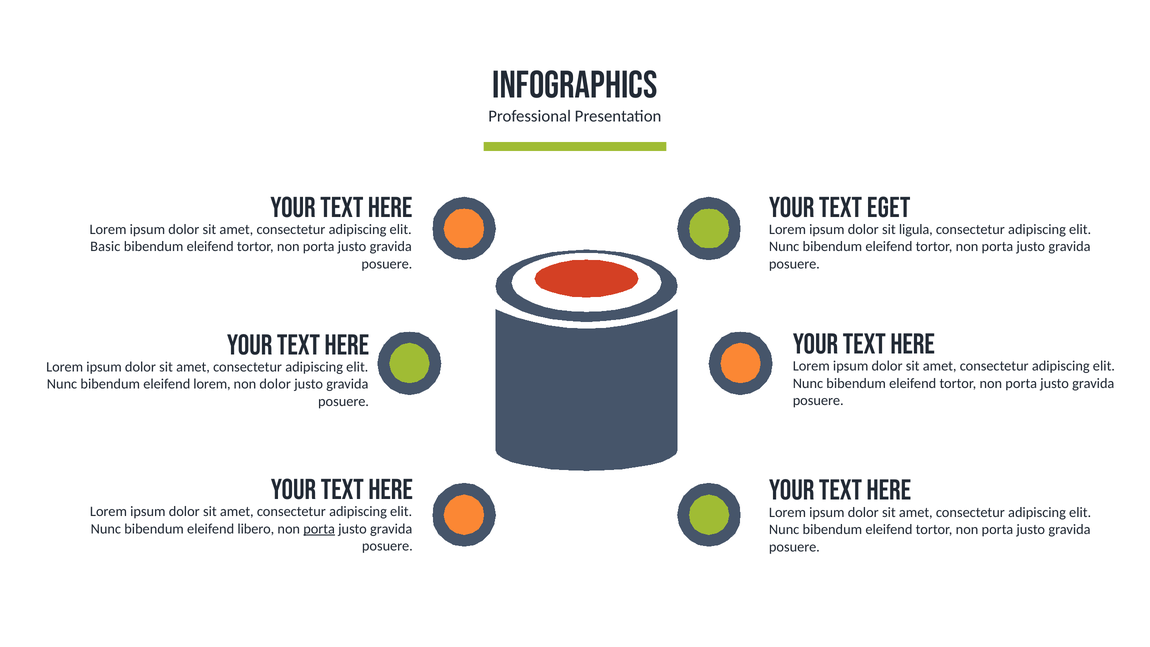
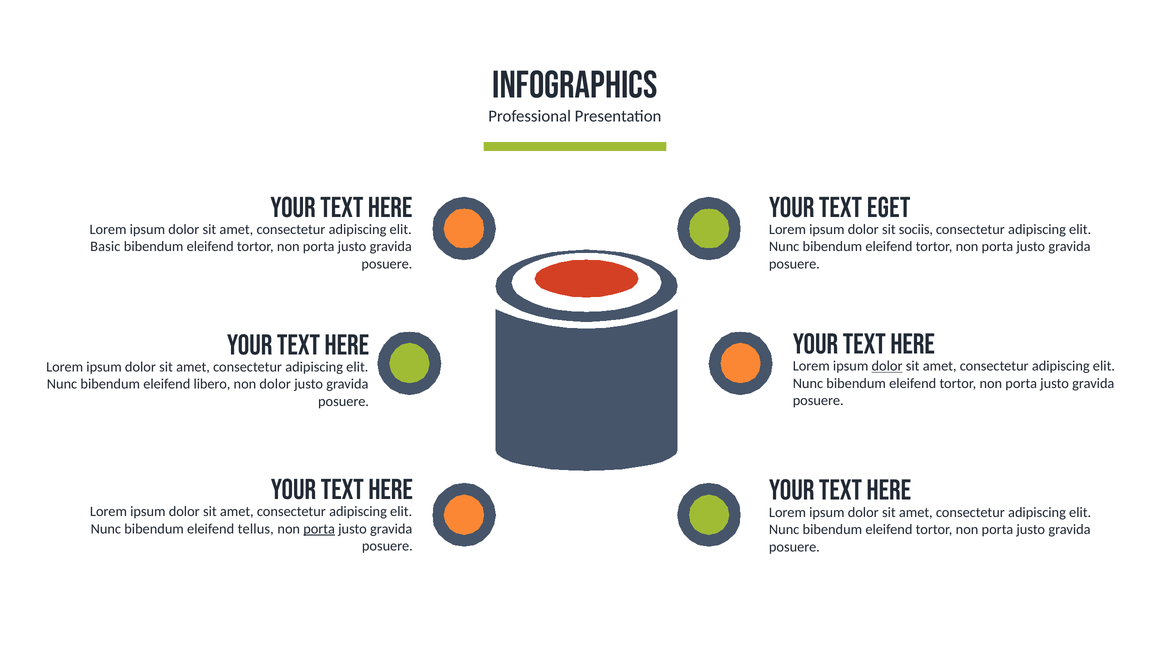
ligula: ligula -> sociis (916, 229)
dolor underline: none -> present (887, 366)
eleifend lorem: lorem -> libero (212, 384)
libero: libero -> tellus (256, 529)
